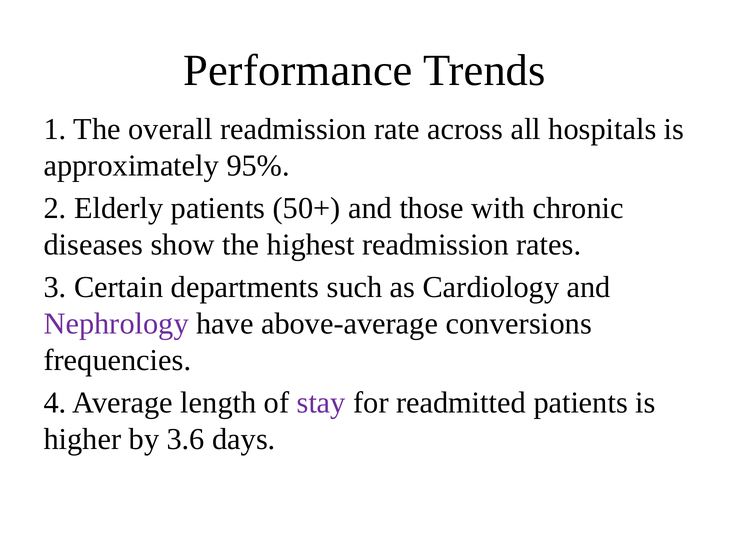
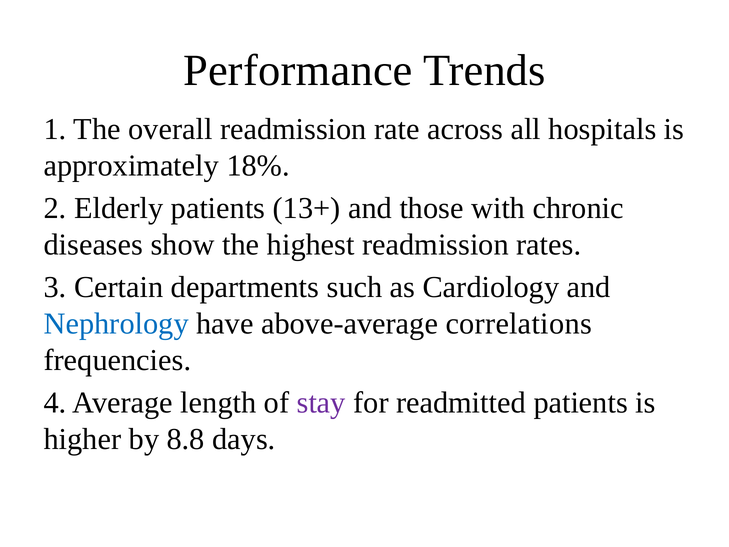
95%: 95% -> 18% (258, 166)
50+: 50+ -> 13+ (307, 208)
Nephrology colour: purple -> blue (116, 324)
conversions: conversions -> correlations (519, 324)
3.6: 3.6 -> 8.8 (186, 439)
